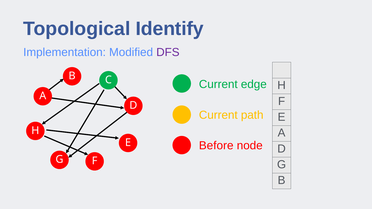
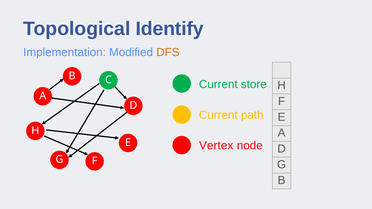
DFS colour: purple -> orange (168, 52)
edge: edge -> store (254, 84)
Before: Before -> Vertex (216, 146)
